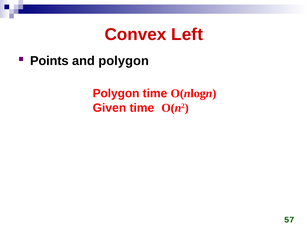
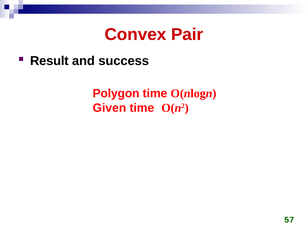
Left: Left -> Pair (187, 35)
Points: Points -> Result (49, 61)
and polygon: polygon -> success (124, 61)
